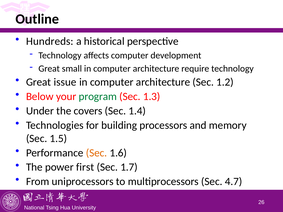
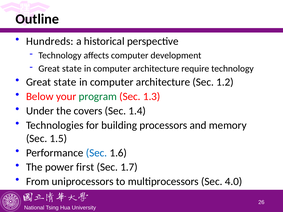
small: small -> state (72, 69)
issue: issue -> state (65, 82)
Sec colour: orange -> blue (97, 153)
4.7: 4.7 -> 4.0 (234, 182)
